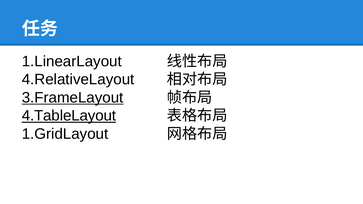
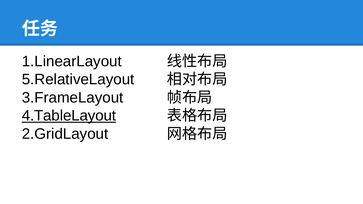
4.RelativeLayout: 4.RelativeLayout -> 5.RelativeLayout (78, 80)
3.FrameLayout underline: present -> none (73, 98)
1.GridLayout: 1.GridLayout -> 2.GridLayout (65, 134)
